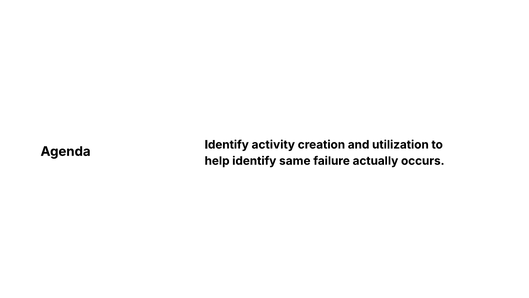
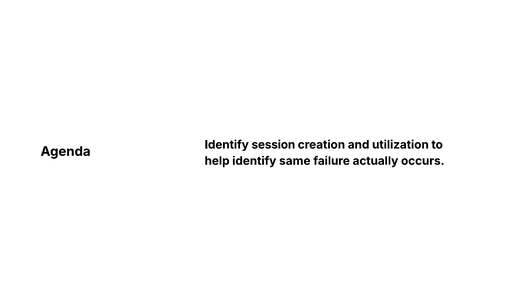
activity: activity -> session (273, 144)
